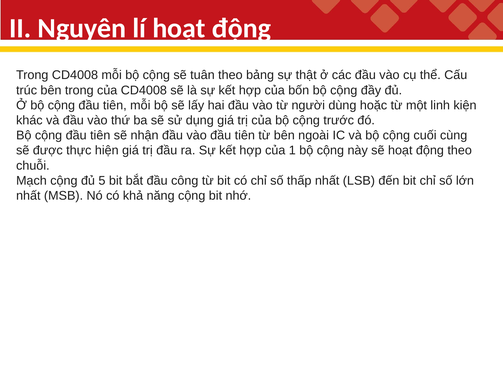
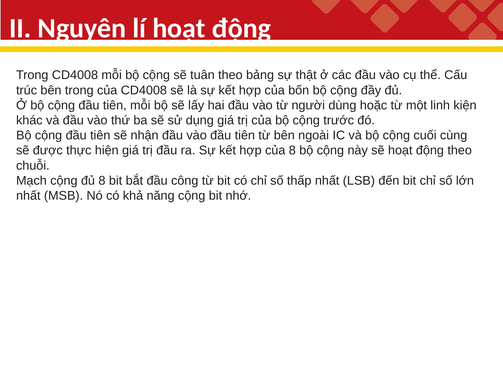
của 1: 1 -> 8 (292, 151)
đủ 5: 5 -> 8 (102, 181)
